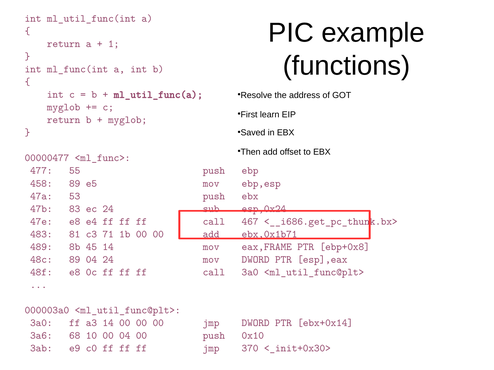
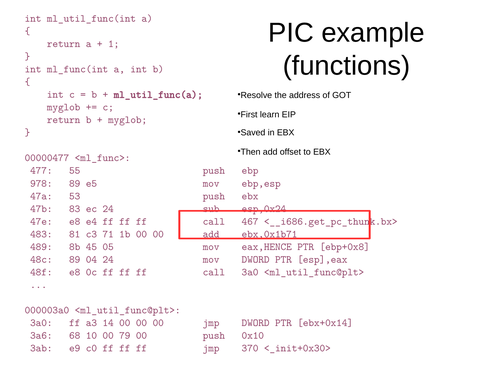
458: 458 -> 978 (41, 183)
45 14: 14 -> 05 (108, 247)
eax,FRAME: eax,FRAME -> eax,HENCE (267, 247)
00 04: 04 -> 79 (125, 336)
